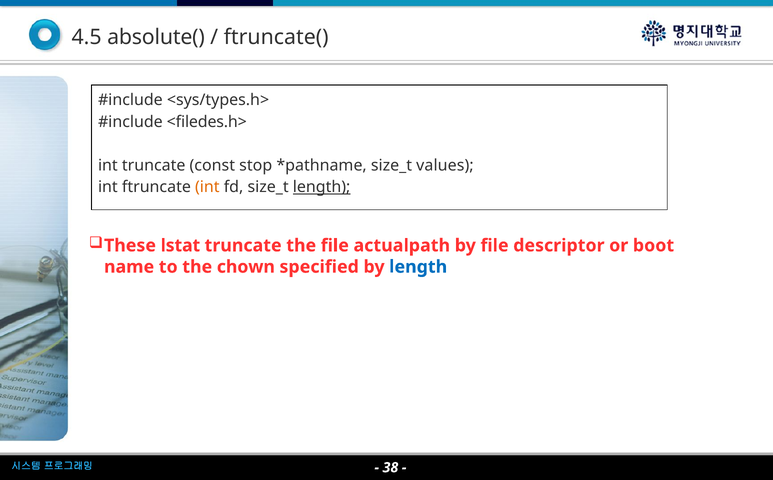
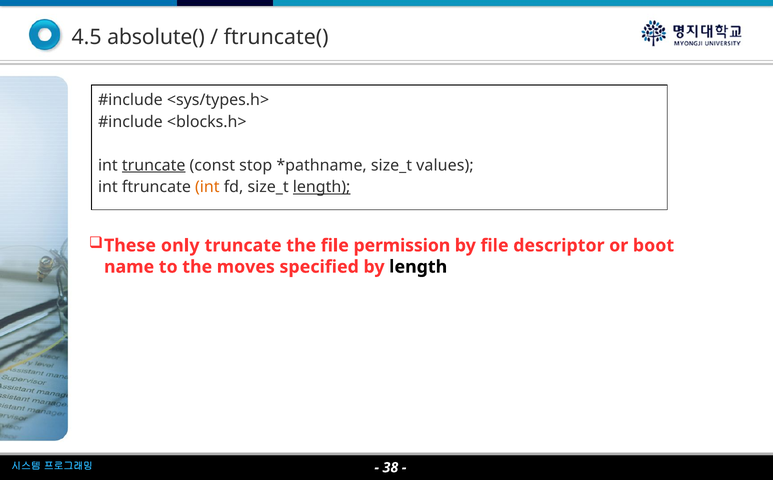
<filedes.h>: <filedes.h> -> <blocks.h> (207, 122)
truncate underline: none -> present (154, 165)
lstat: lstat -> only (180, 245)
actualpath: actualpath -> permission (402, 245)
chown: chown -> moves (246, 267)
length colour: blue -> black (418, 267)
